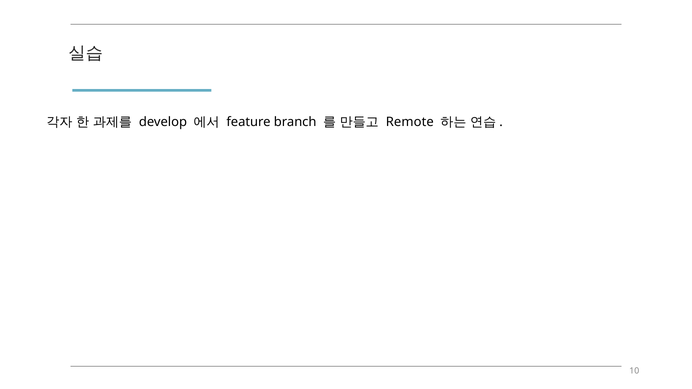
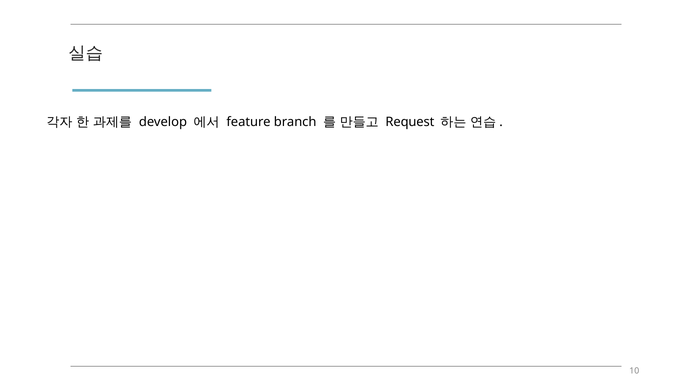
Remote: Remote -> Request (410, 122)
